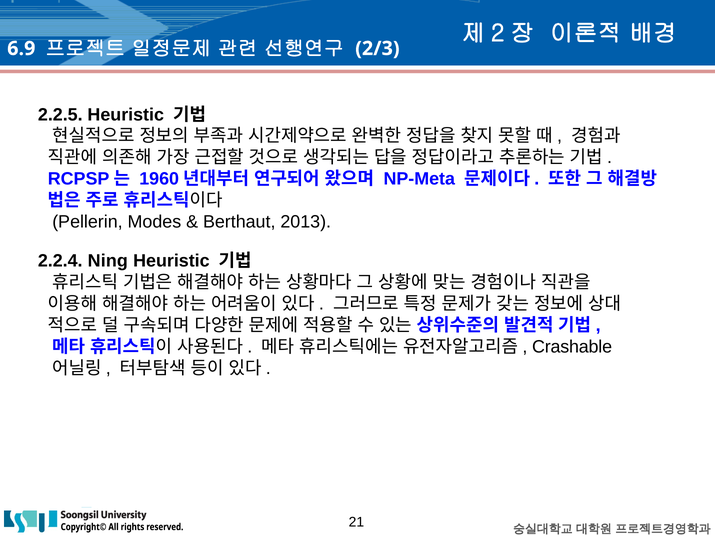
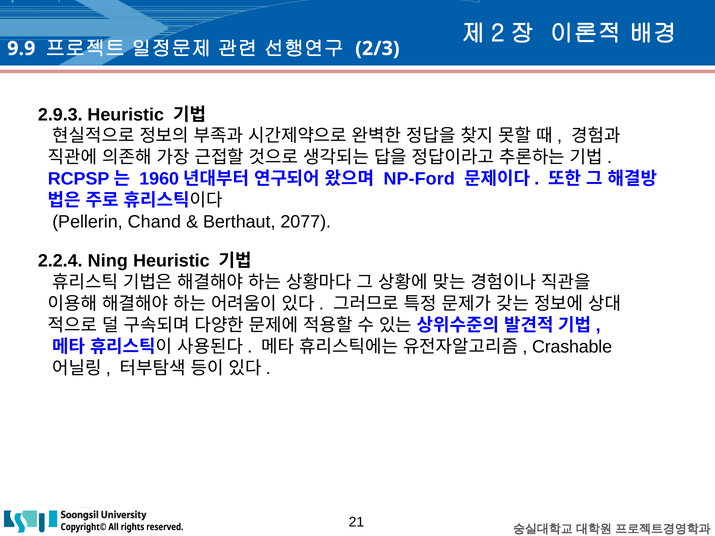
6.9: 6.9 -> 9.9 (21, 49)
2.2.5: 2.2.5 -> 2.9.3 (60, 115)
NP-Meta: NP-Meta -> NP-Ford (419, 179)
Modes: Modes -> Chand (154, 222)
2013: 2013 -> 2077 (306, 222)
